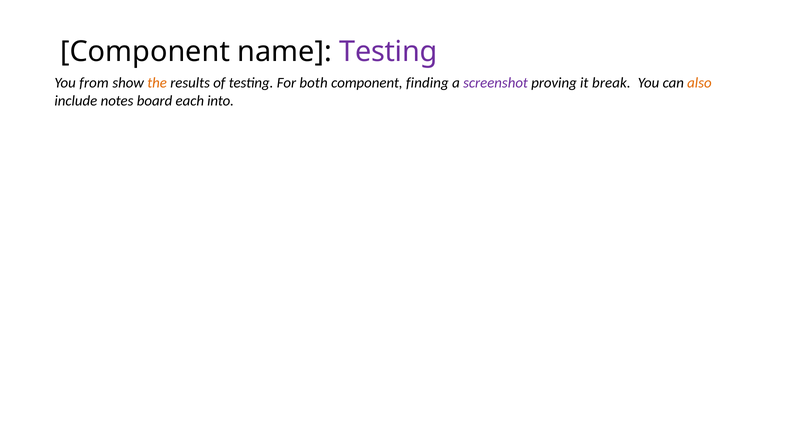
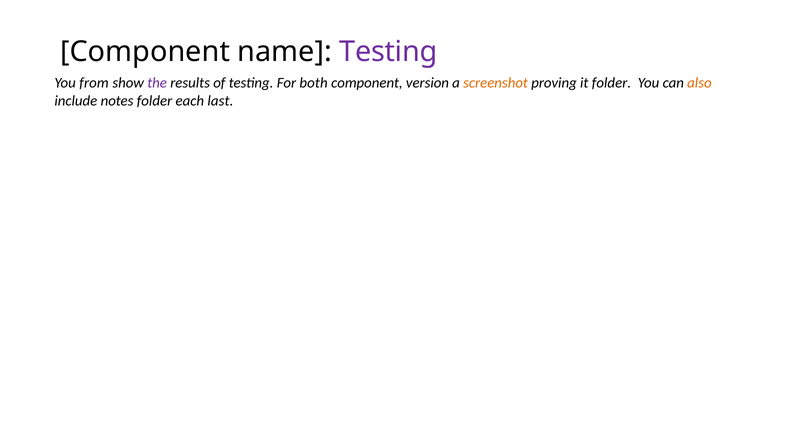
the colour: orange -> purple (157, 83)
finding: finding -> version (427, 83)
screenshot colour: purple -> orange (496, 83)
it break: break -> folder (611, 83)
notes board: board -> folder (155, 101)
into: into -> last (220, 101)
